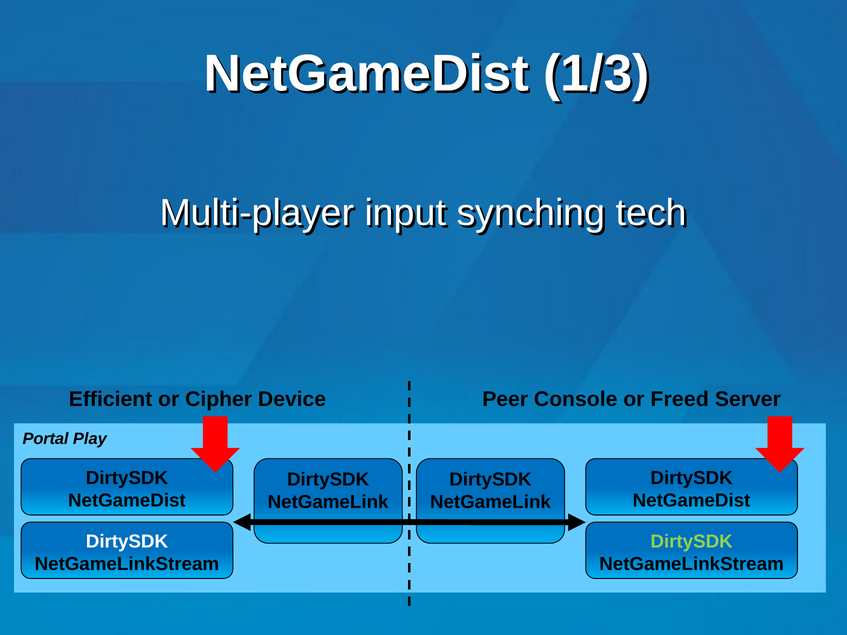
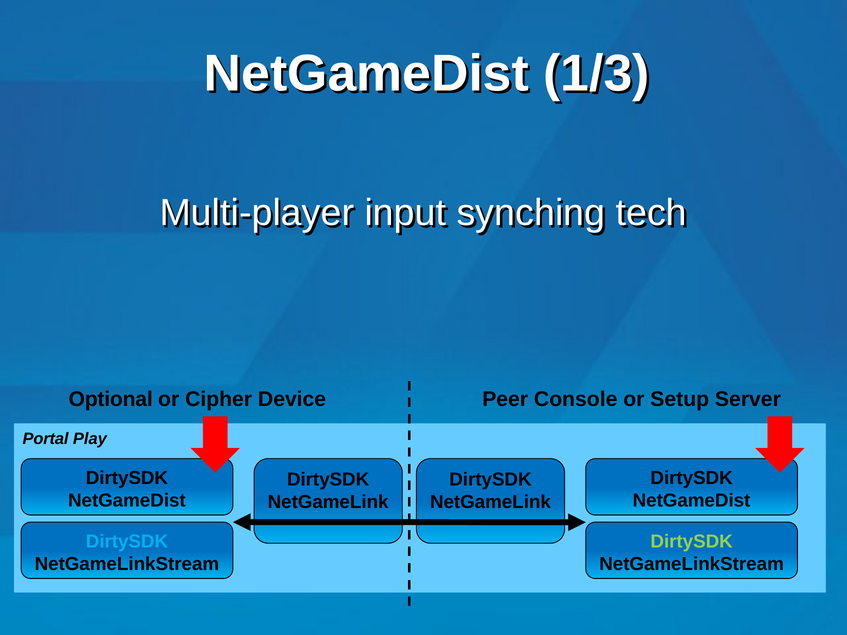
Efficient: Efficient -> Optional (111, 399)
Freed: Freed -> Setup (680, 399)
DirtySDK colour: white -> light blue (127, 542)
